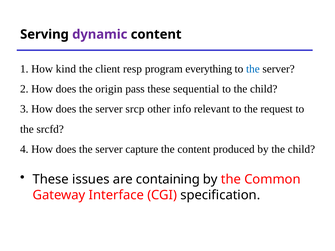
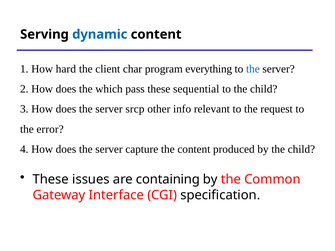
dynamic colour: purple -> blue (100, 34)
kind: kind -> hard (66, 69)
resp: resp -> char (133, 69)
origin: origin -> which (109, 89)
srcfd: srcfd -> error (50, 129)
